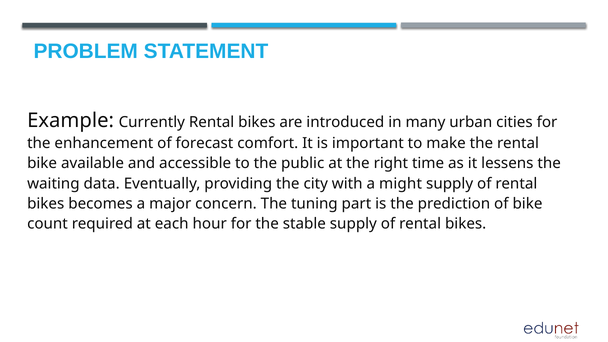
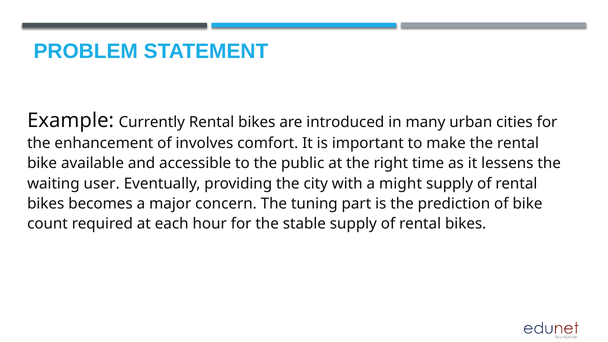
forecast: forecast -> involves (204, 143)
data: data -> user (102, 183)
